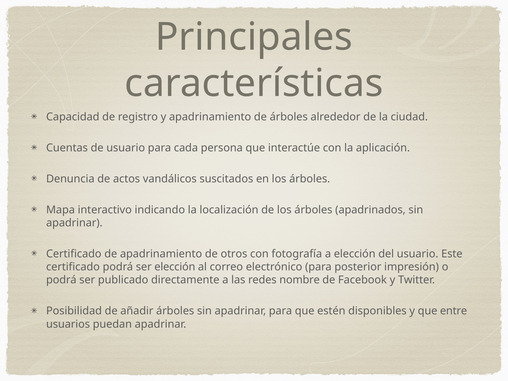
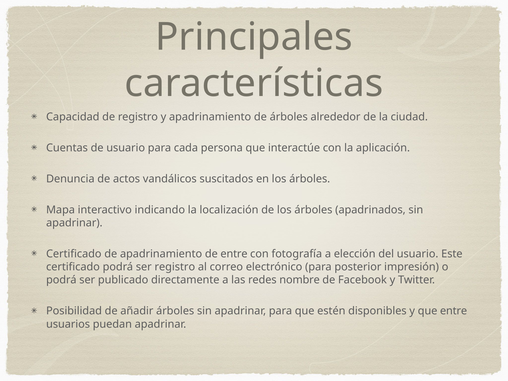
de otros: otros -> entre (234, 254)
ser elección: elección -> registro (175, 267)
